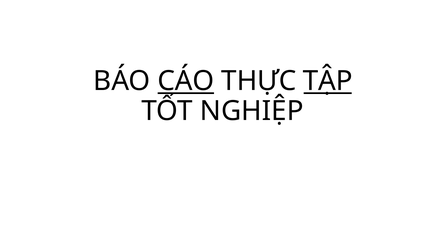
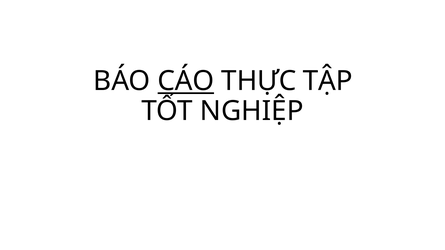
TẬP underline: present -> none (328, 81)
